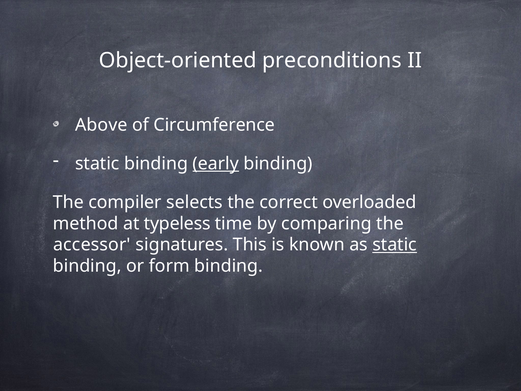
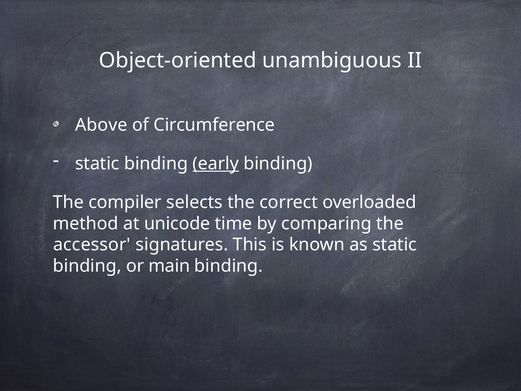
preconditions: preconditions -> unambiguous (332, 61)
typeless: typeless -> unicode (177, 223)
static underline: present -> none (395, 245)
form: form -> main (169, 266)
